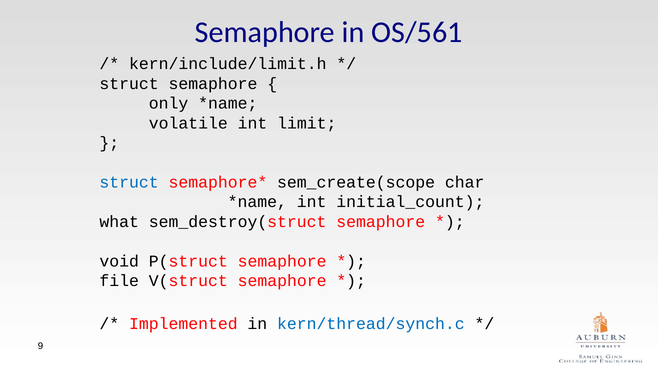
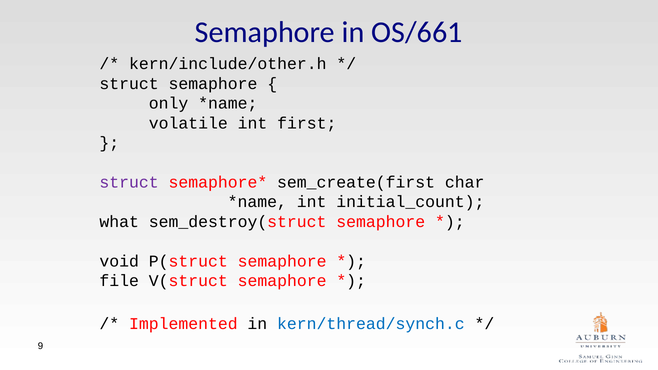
OS/561: OS/561 -> OS/661 (417, 32)
kern/include/limit.h: kern/include/limit.h -> kern/include/other.h (228, 64)
limit: limit -> first (307, 123)
struct colour: blue -> purple (129, 182)
sem_create(scope: sem_create(scope -> sem_create(first (356, 182)
